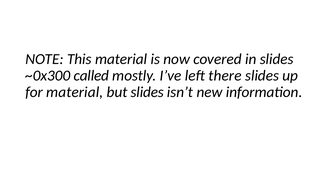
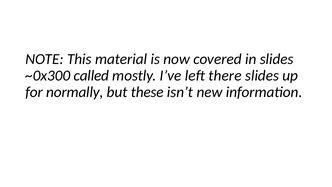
for material: material -> normally (75, 92)
but slides: slides -> these (147, 92)
